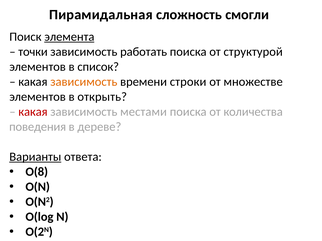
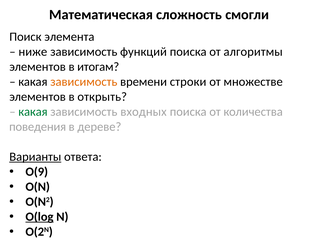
Пирамидальная: Пирамидальная -> Математическая (101, 15)
элемента underline: present -> none (69, 37)
точки: точки -> ниже (33, 52)
работать: работать -> функций (144, 52)
структурой: структурой -> алгоритмы (253, 52)
список: список -> итогам (98, 67)
какая colour: red -> green (33, 112)
местами: местами -> входных (144, 112)
O(8: O(8 -> O(9 (37, 172)
O(log underline: none -> present (39, 217)
